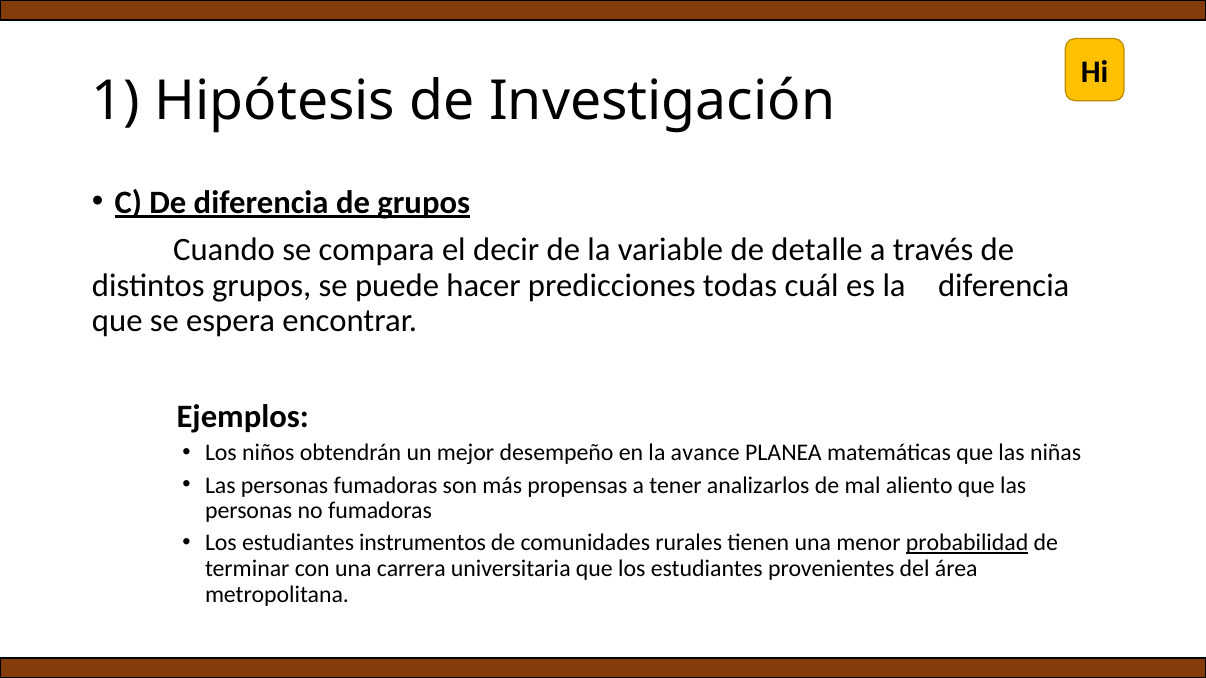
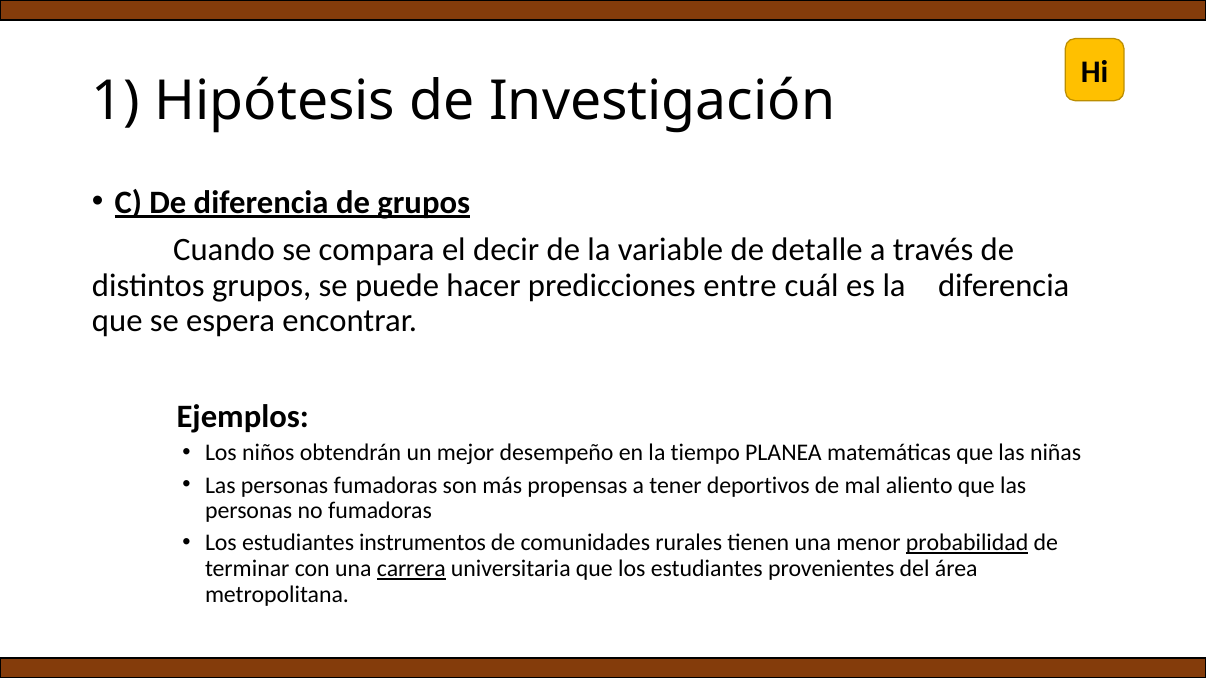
todas: todas -> entre (740, 286)
avance: avance -> tiempo (705, 453)
analizarlos: analizarlos -> deportivos (758, 485)
carrera underline: none -> present (411, 569)
